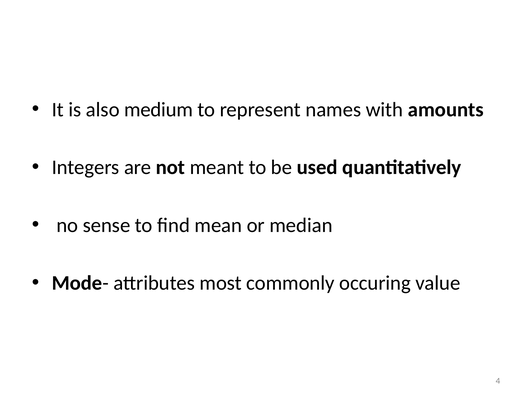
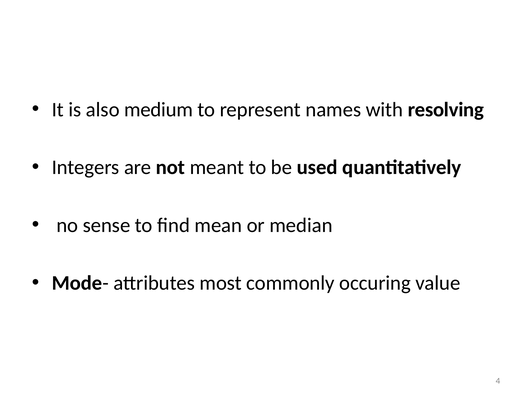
amounts: amounts -> resolving (446, 110)
